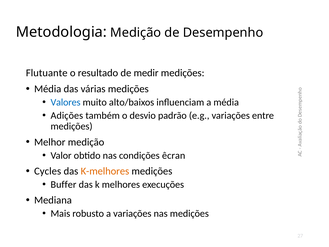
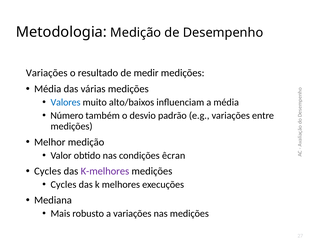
Flutuante: Flutuante -> Variações (47, 73)
Adições: Adições -> Número (67, 115)
K-melhores colour: orange -> purple (105, 171)
Buffer: Buffer -> Cycles (63, 184)
